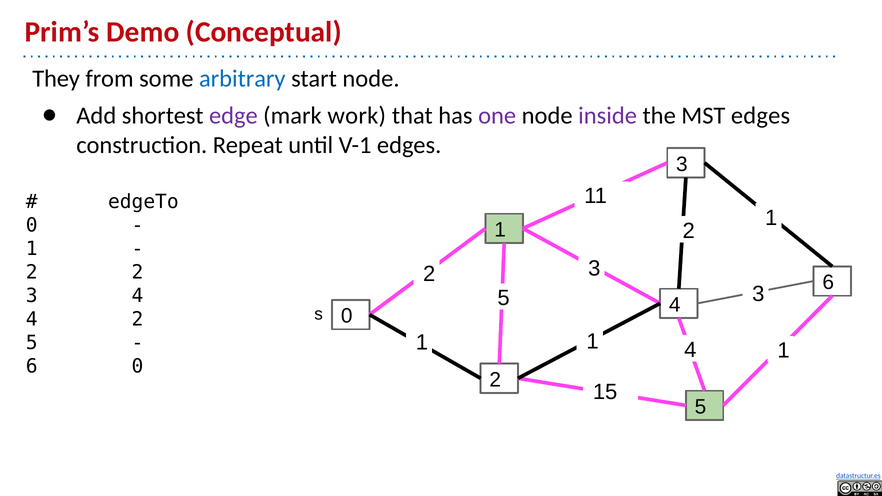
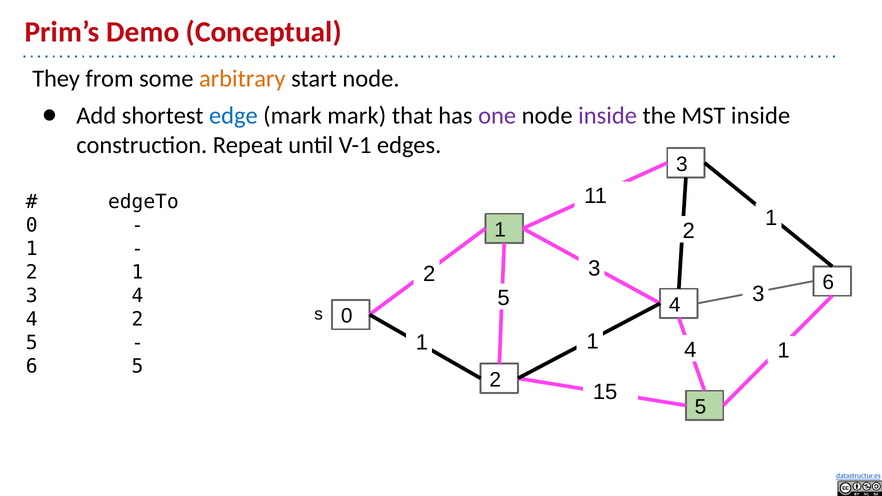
arbitrary colour: blue -> orange (242, 79)
edge colour: purple -> blue (233, 116)
mark work: work -> mark (357, 116)
MST edges: edges -> inside (761, 116)
2: 2 -> 1 (138, 272)
0: 0 -> 5 (138, 366)
